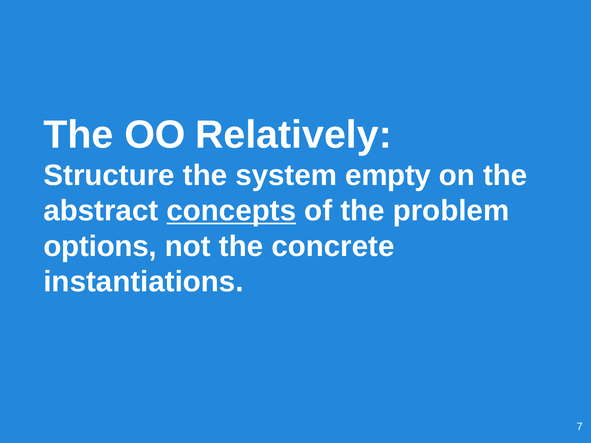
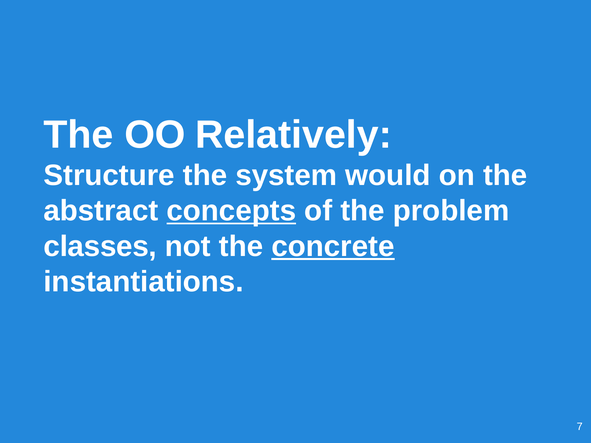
empty: empty -> would (388, 175)
options: options -> classes (100, 246)
concrete underline: none -> present (333, 246)
